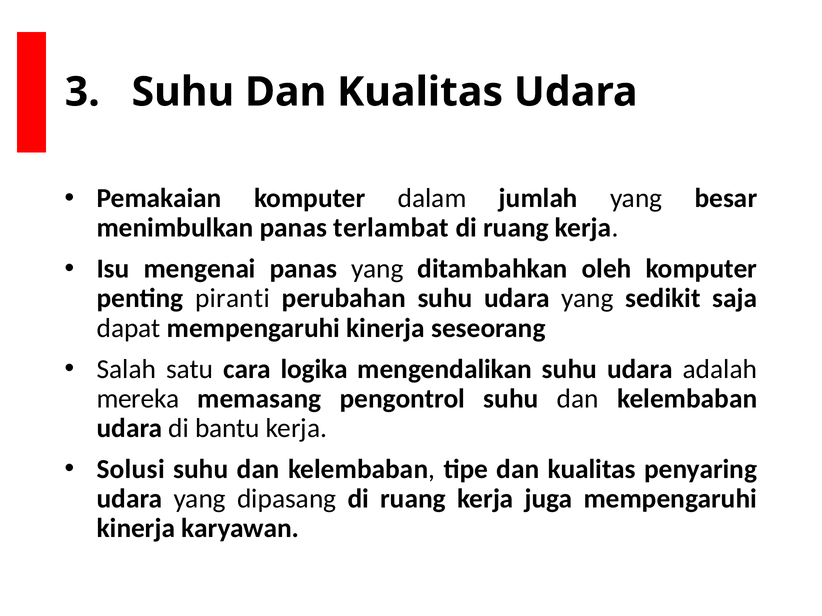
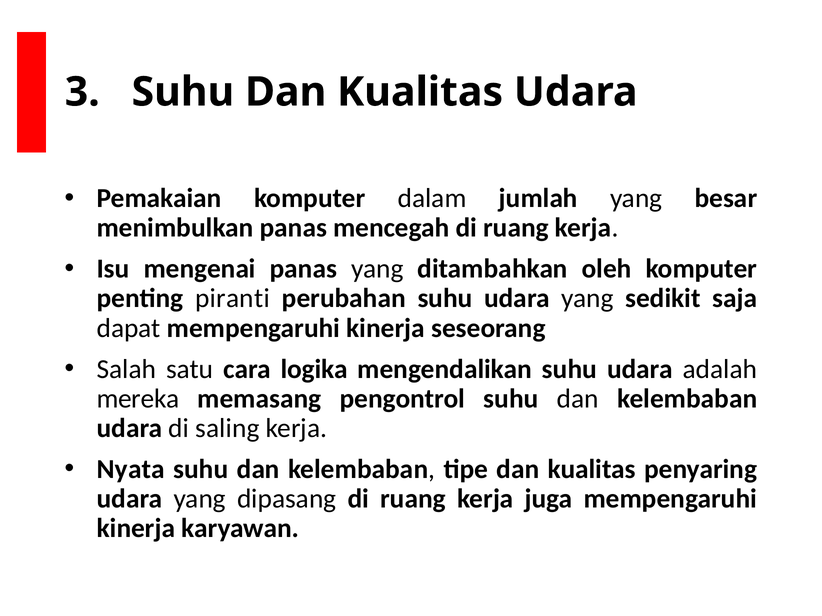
terlambat: terlambat -> mencegah (391, 228)
bantu: bantu -> saling (227, 428)
Solusi: Solusi -> Nyata (131, 469)
